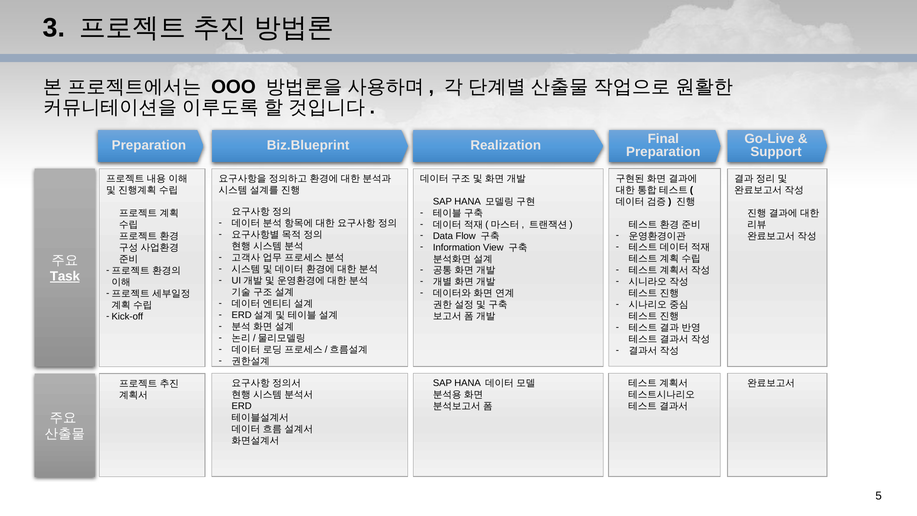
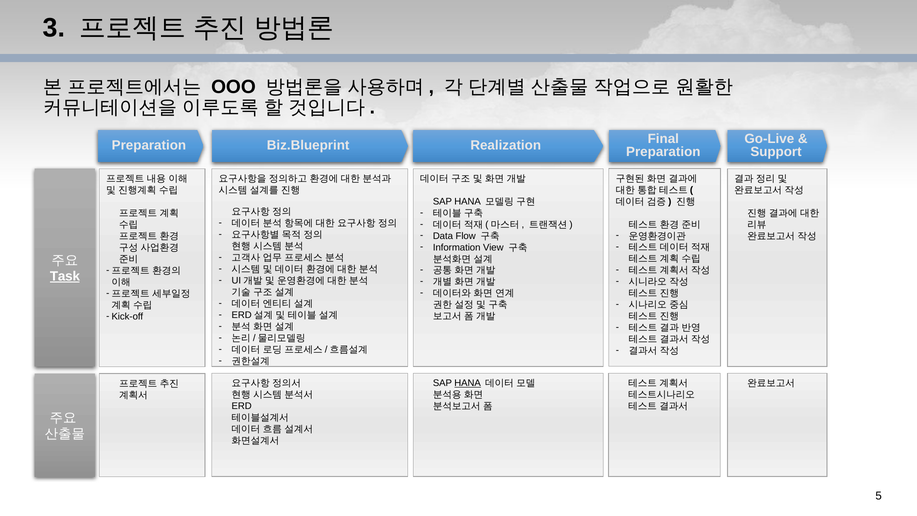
HANA underline: none -> present (468, 383)
